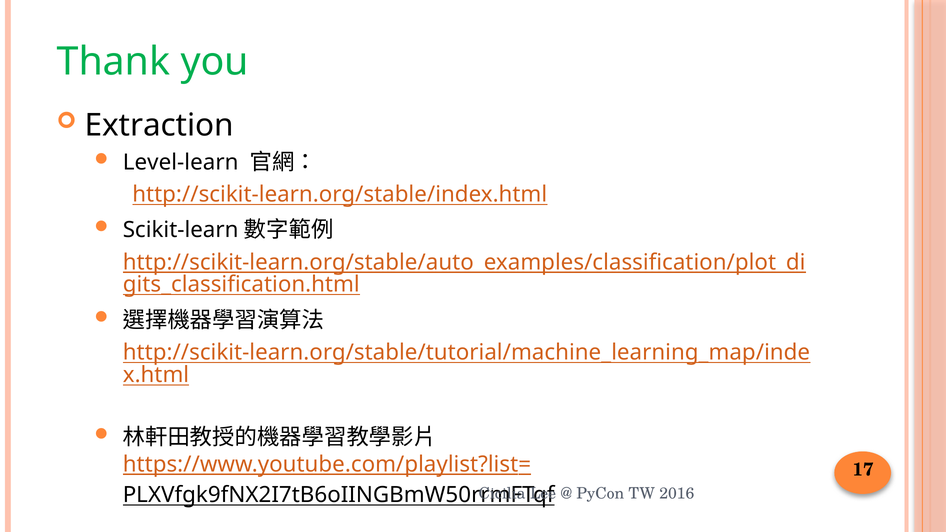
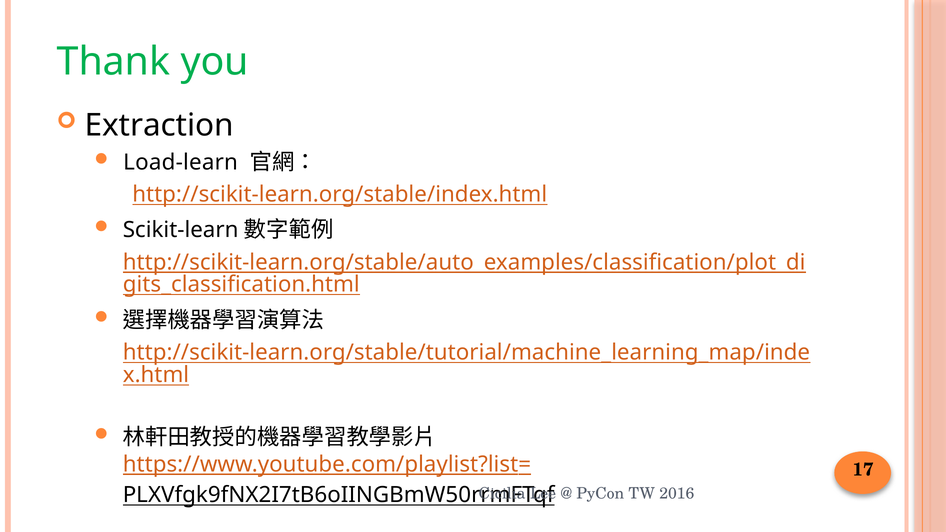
Level-learn: Level-learn -> Load-learn (181, 162)
